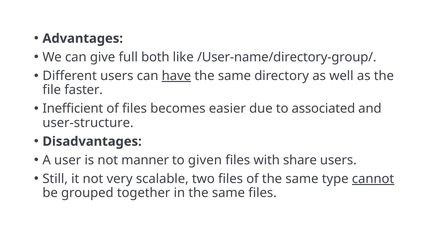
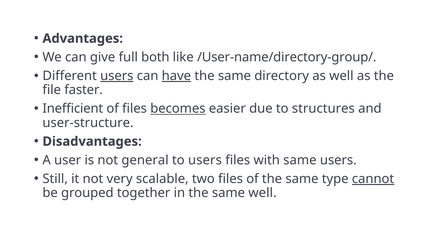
users underline: none -> present (117, 76)
becomes underline: none -> present (178, 109)
associated: associated -> structures (323, 109)
manner: manner -> general (145, 160)
to given: given -> users (205, 160)
with share: share -> same (300, 160)
same files: files -> well (262, 193)
